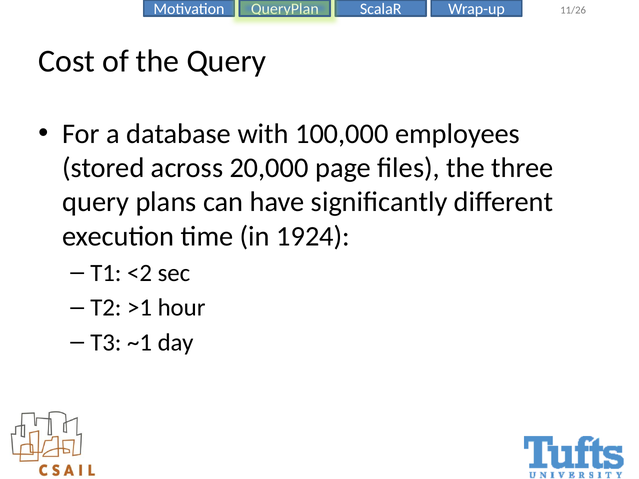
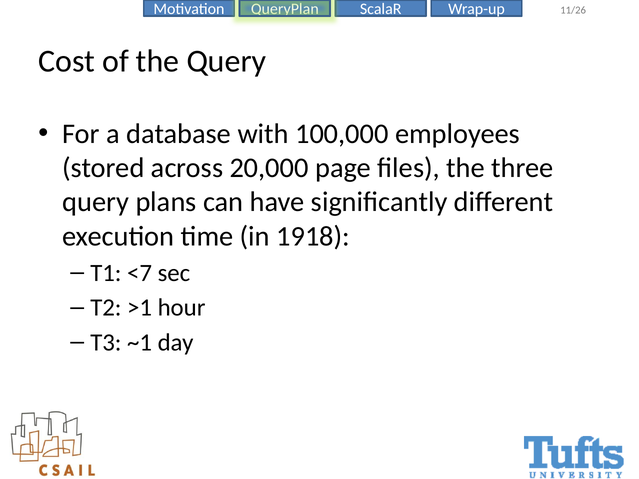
1924: 1924 -> 1918 (313, 236)
<2: <2 -> <7 (140, 273)
